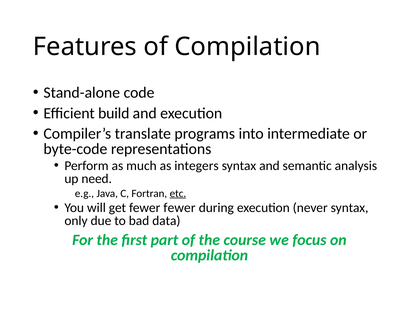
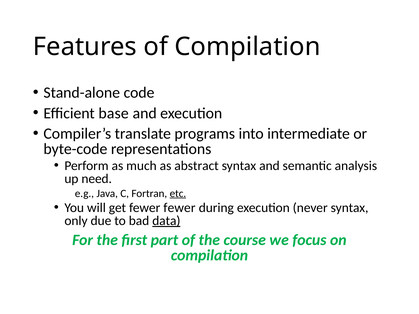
build: build -> base (114, 113)
integers: integers -> abstract (197, 166)
data underline: none -> present (166, 221)
